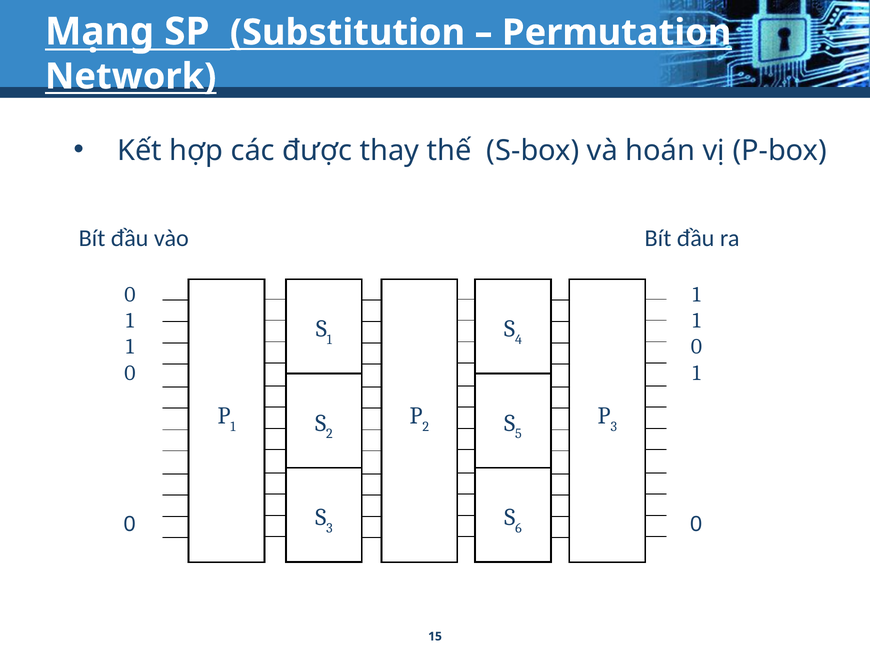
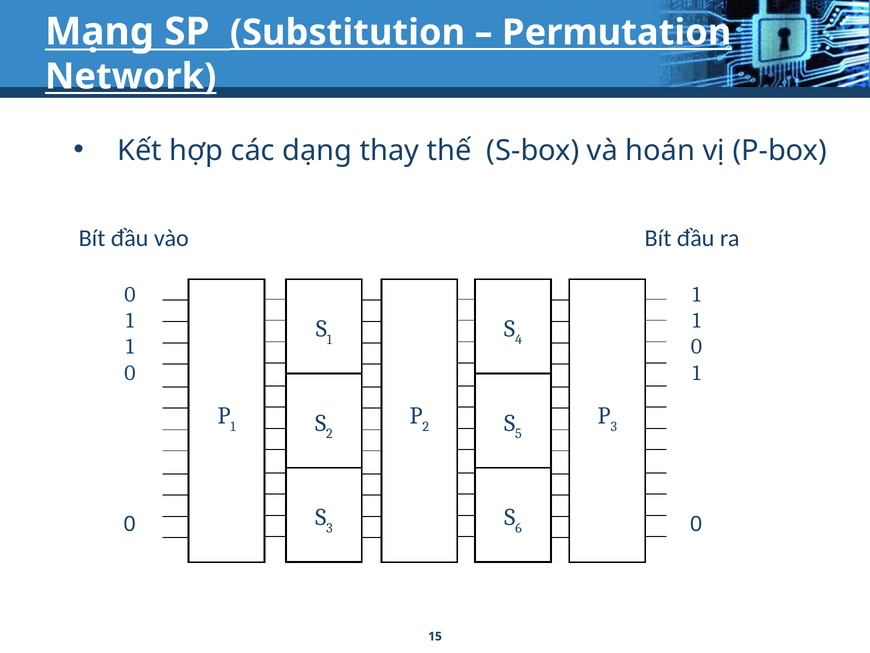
được: được -> dạng (317, 150)
